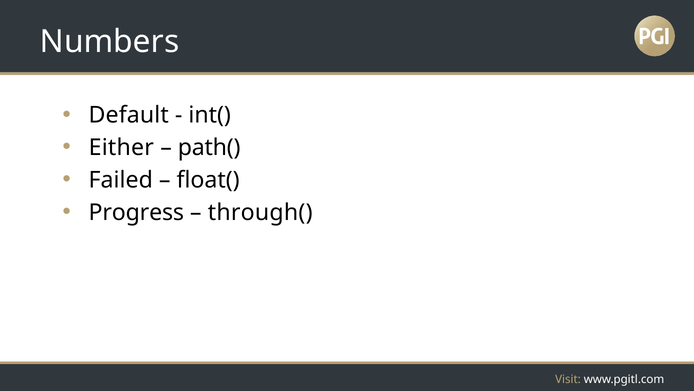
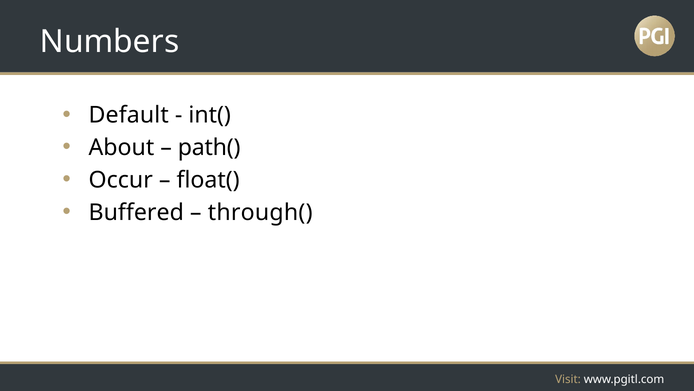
Either: Either -> About (121, 147)
Failed: Failed -> Occur (121, 180)
Progress: Progress -> Buffered (136, 212)
